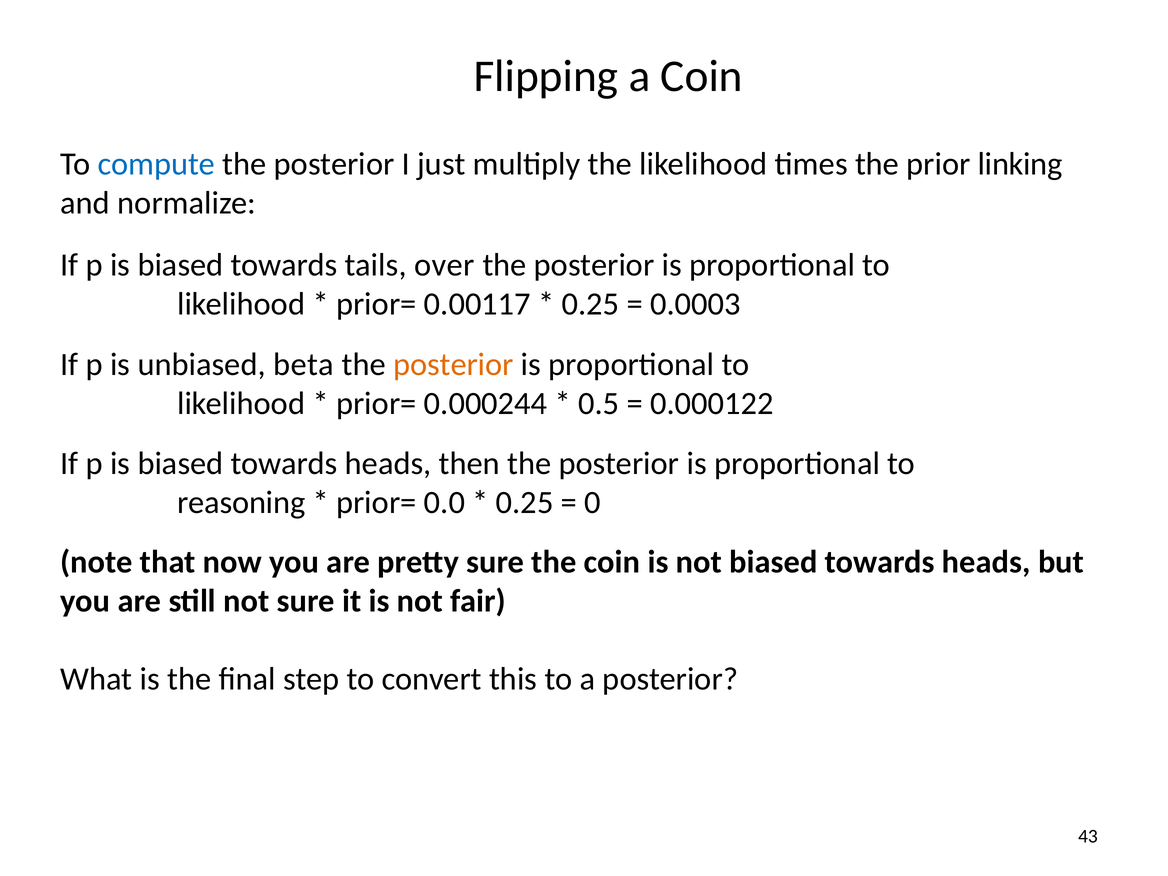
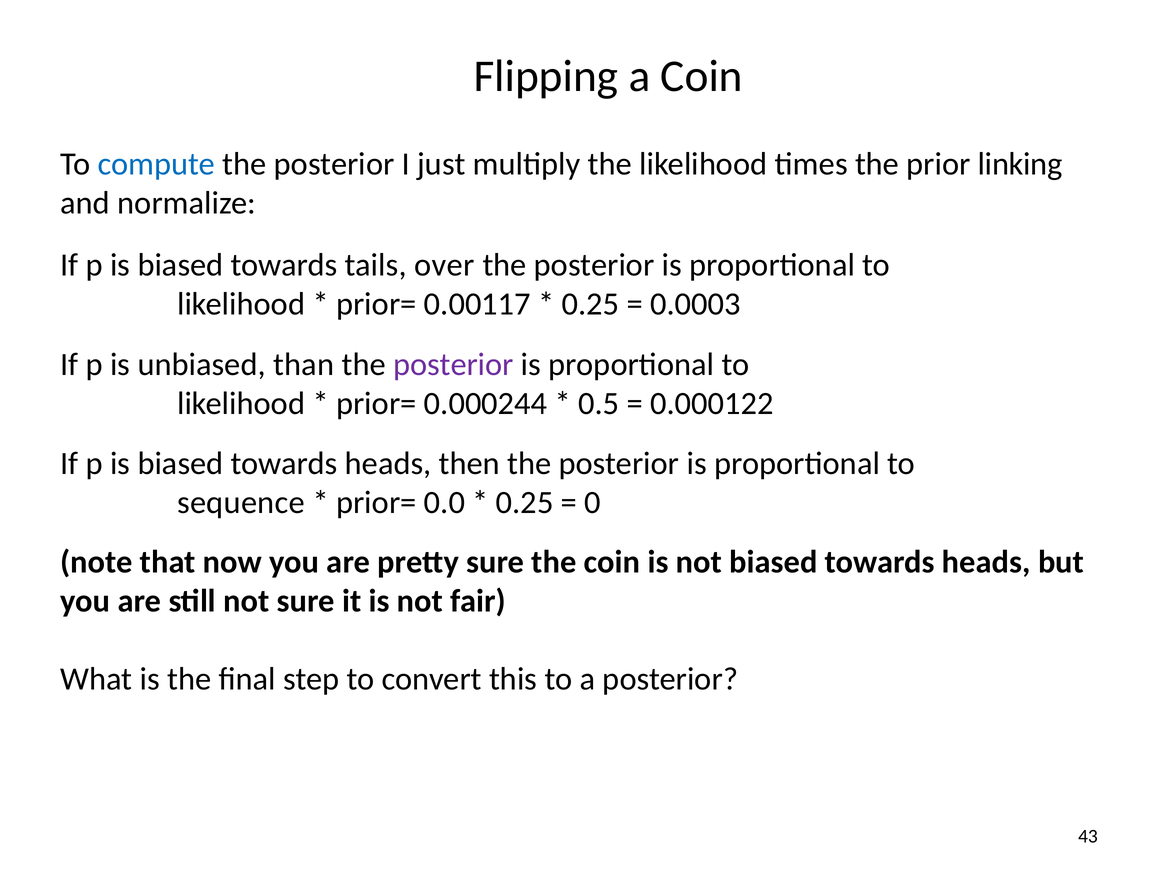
beta: beta -> than (304, 364)
posterior colour: orange -> purple (453, 364)
reasoning: reasoning -> sequence (241, 503)
